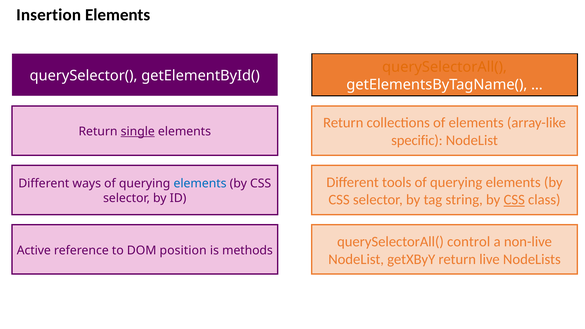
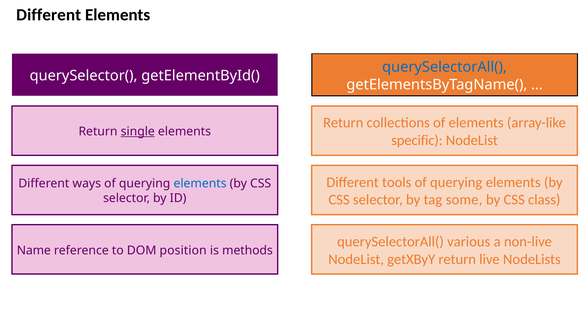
Insertion: Insertion -> Different (49, 15)
querySelectorAll( colour: orange -> blue (445, 67)
string: string -> some (464, 200)
CSS underline: present -> none (514, 200)
control: control -> various (469, 242)
Active: Active -> Name (34, 250)
